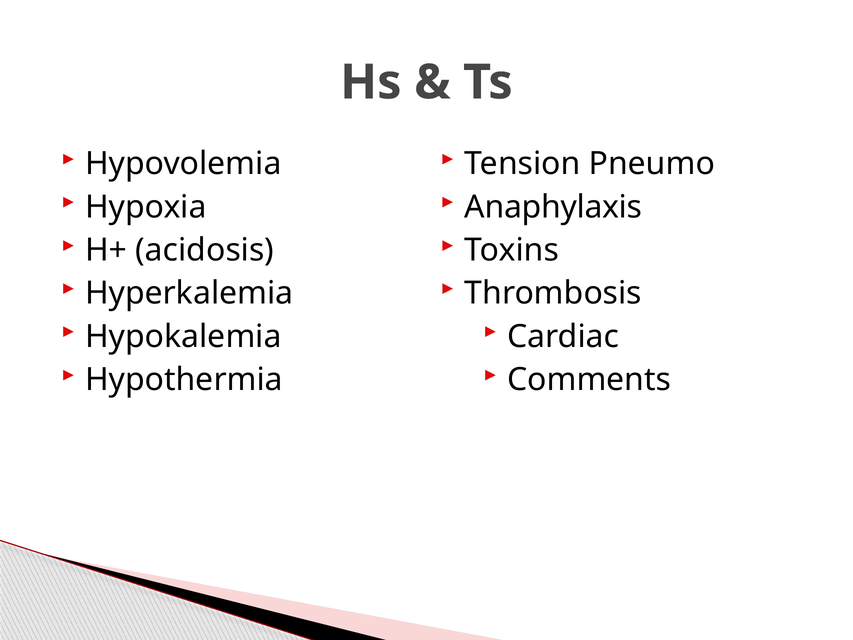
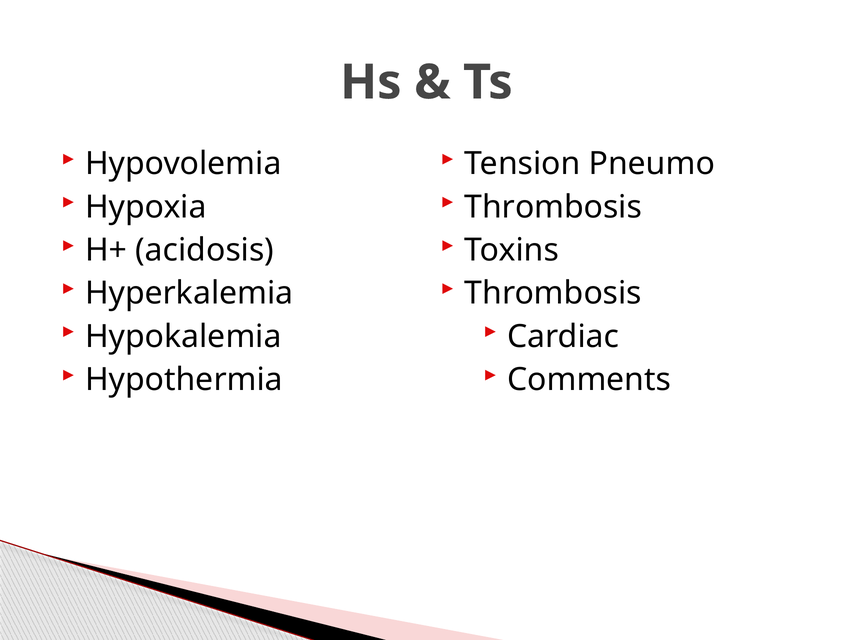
Anaphylaxis: Anaphylaxis -> Thrombosis (553, 207)
